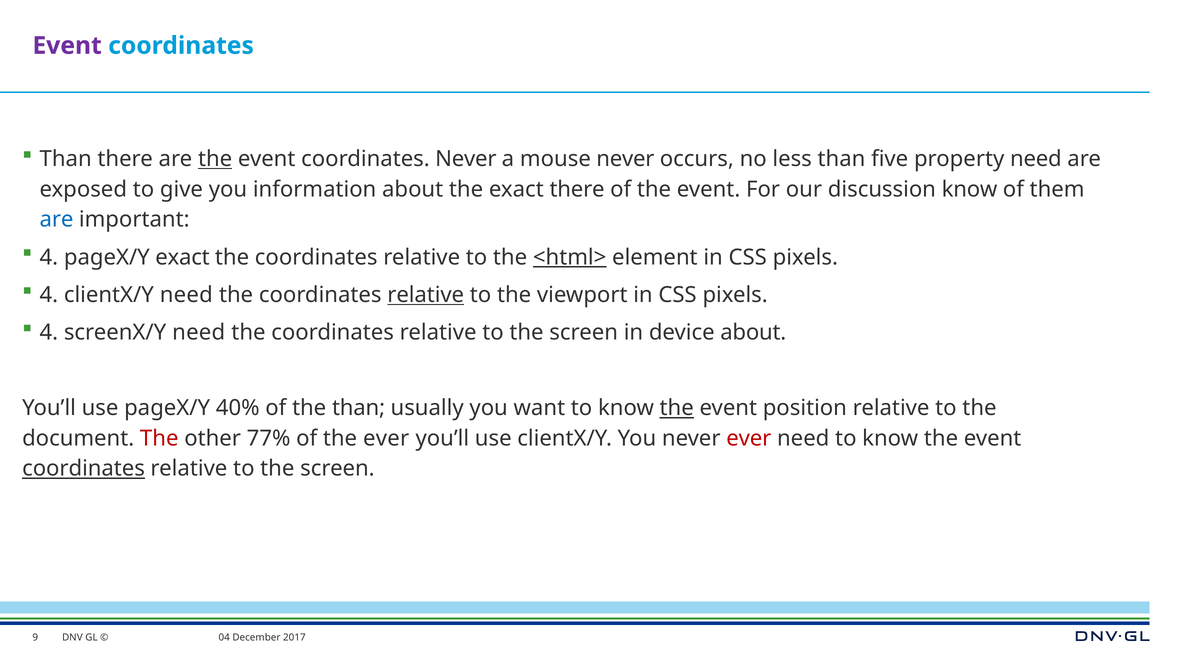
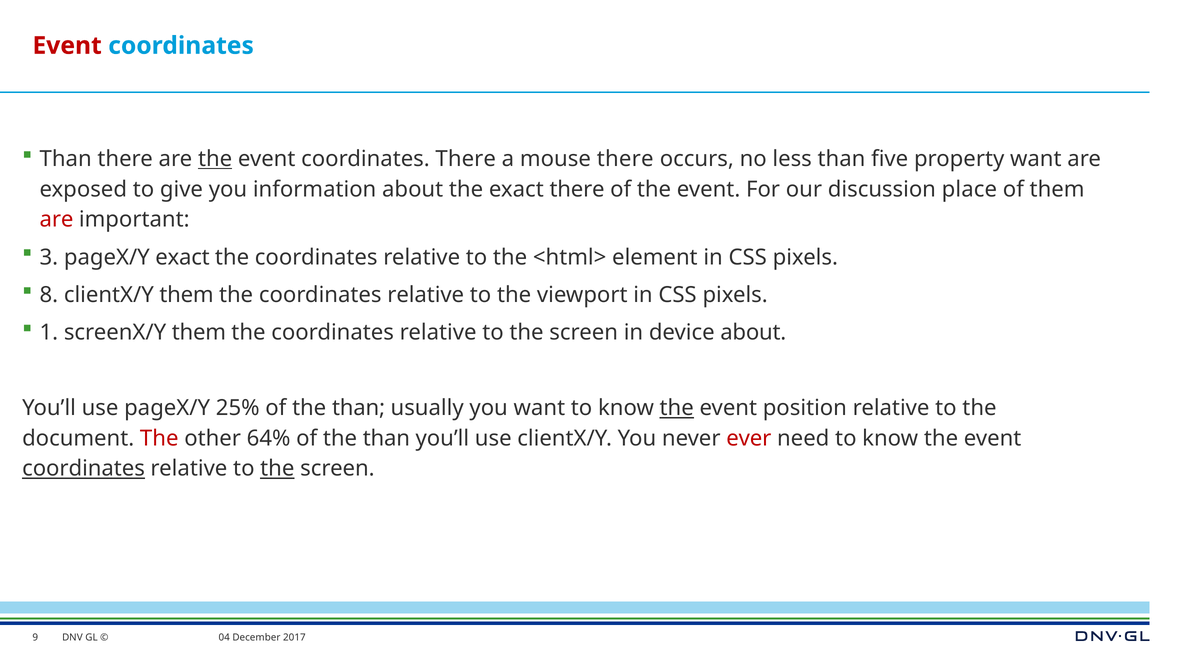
Event colour: purple -> red (67, 46)
coordinates Never: Never -> There (466, 159)
mouse never: never -> there (625, 159)
property need: need -> want (1036, 159)
discussion know: know -> place (969, 189)
are colour: blue -> red (57, 220)
4: 4 -> 3 (49, 257)
<html> underline: present -> none (570, 257)
4: 4 -> 8 (49, 295)
clientX/Y need: need -> them (187, 295)
relative underline: present -> none (426, 295)
4: 4 -> 1 (49, 333)
screenX/Y need: need -> them (199, 333)
40%: 40% -> 25% (238, 408)
77%: 77% -> 64% (269, 438)
ever: ever -> than (386, 438)
the underline: none -> present (277, 469)
